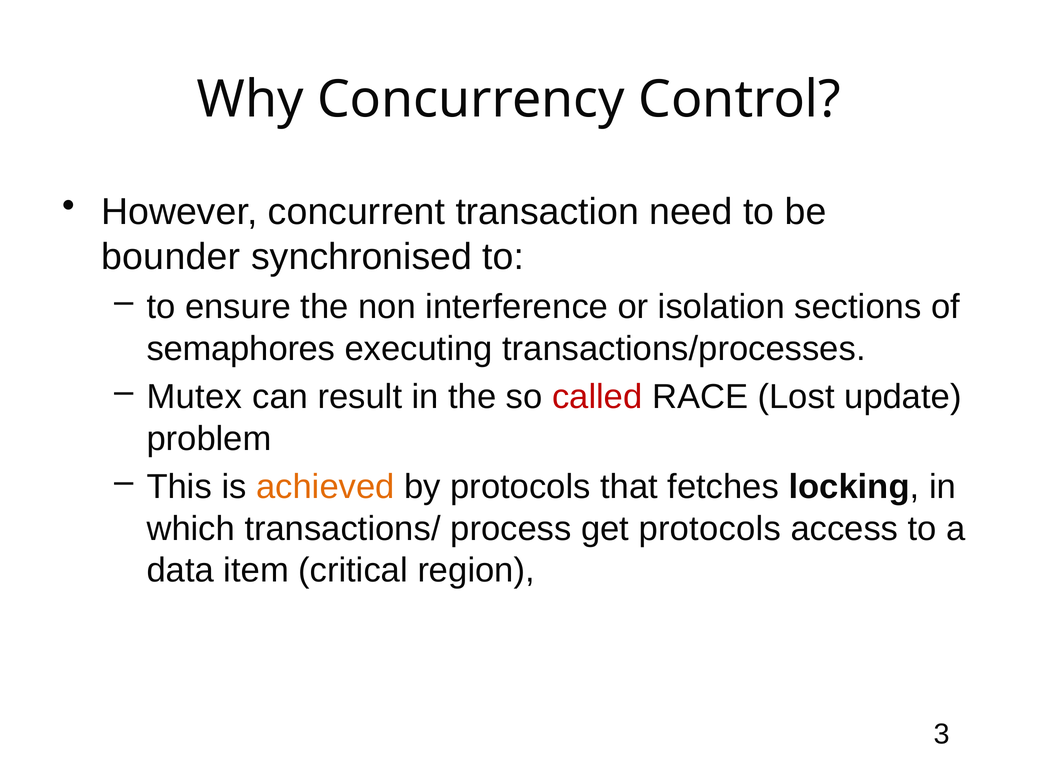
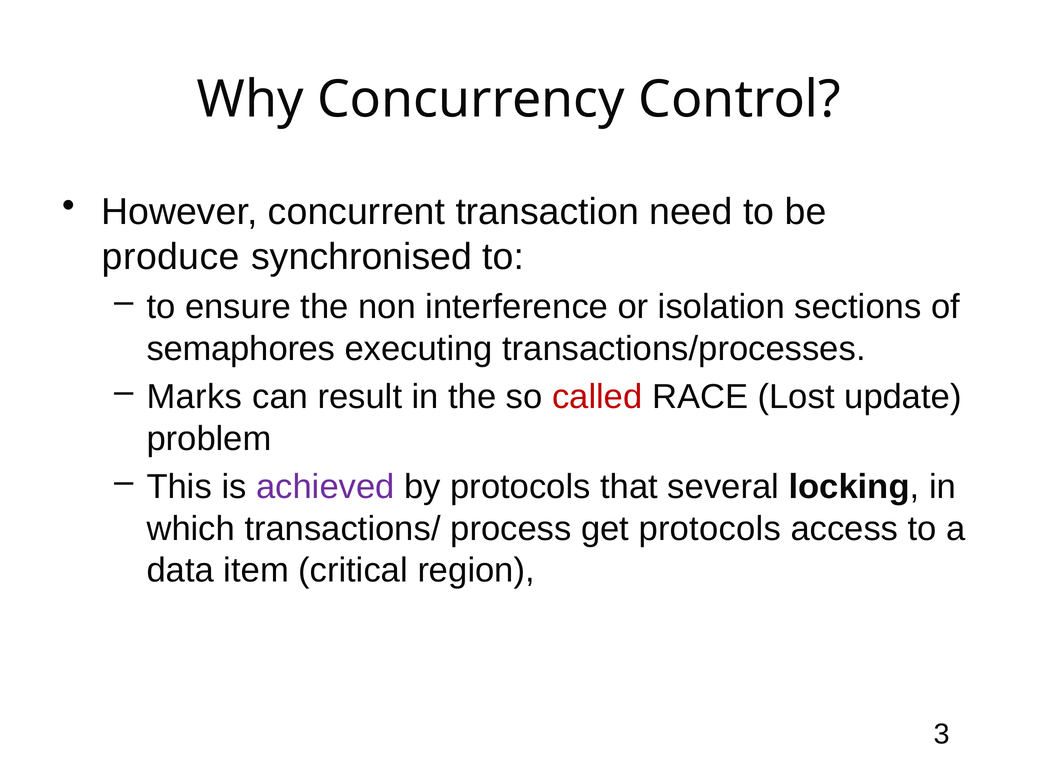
bounder: bounder -> produce (171, 257)
Mutex: Mutex -> Marks (194, 397)
achieved colour: orange -> purple (325, 487)
fetches: fetches -> several (723, 487)
